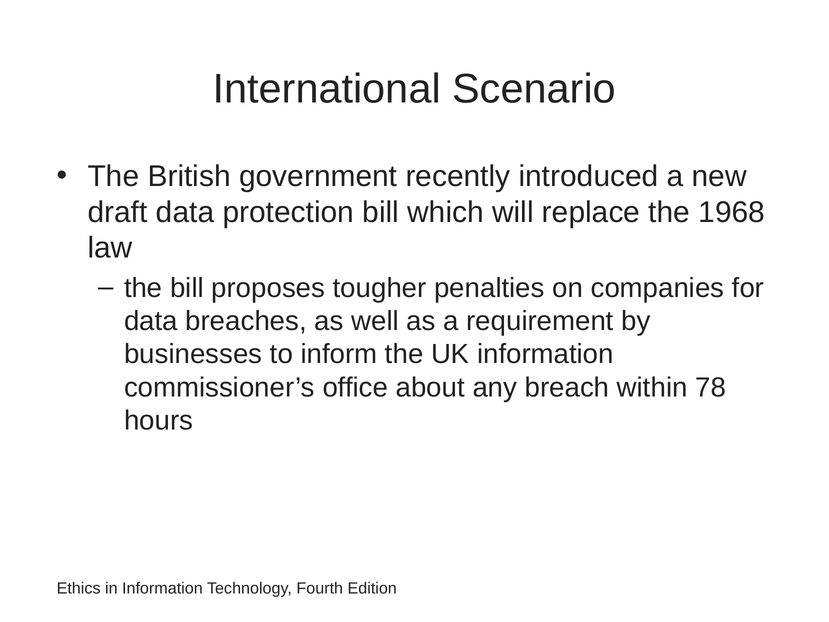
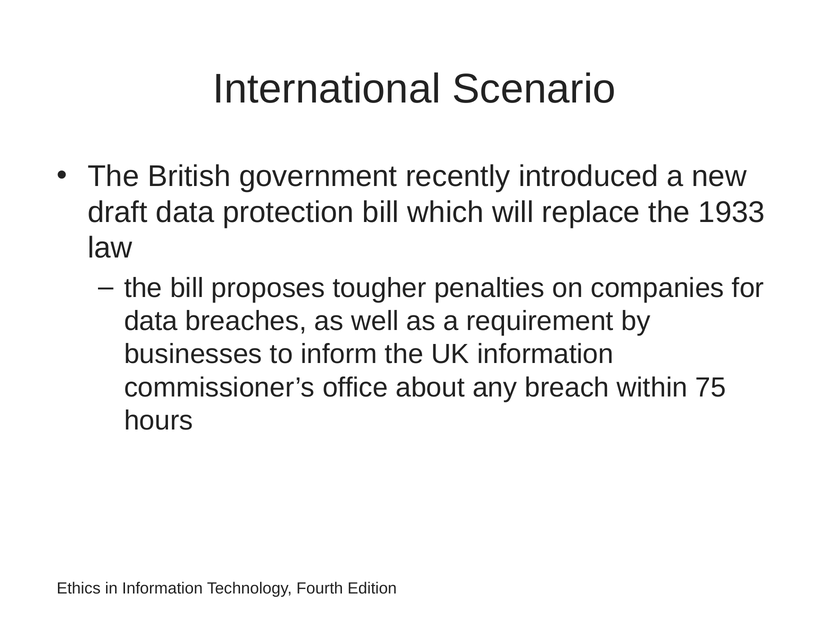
1968: 1968 -> 1933 (732, 212)
78: 78 -> 75 (711, 387)
